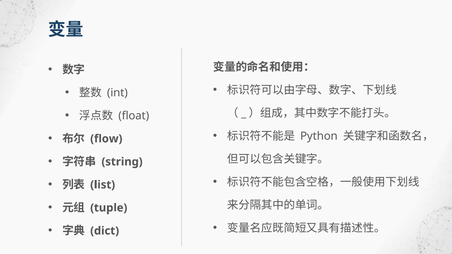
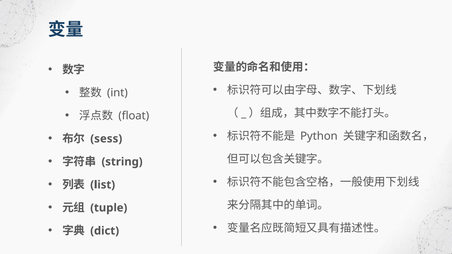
flow: flow -> sess (106, 139)
